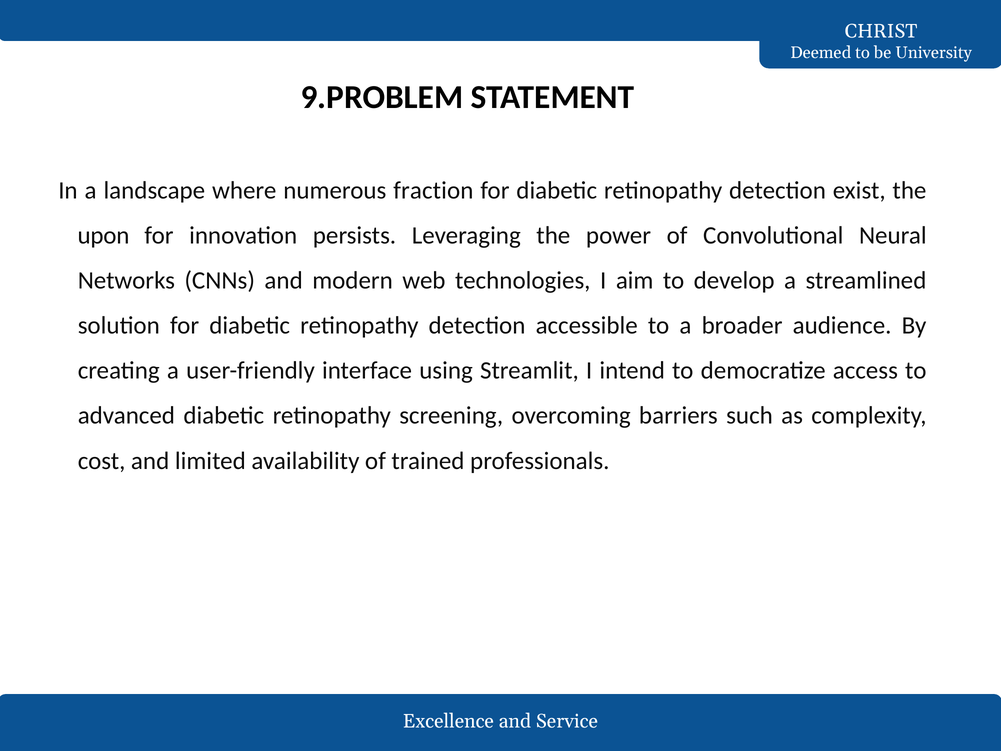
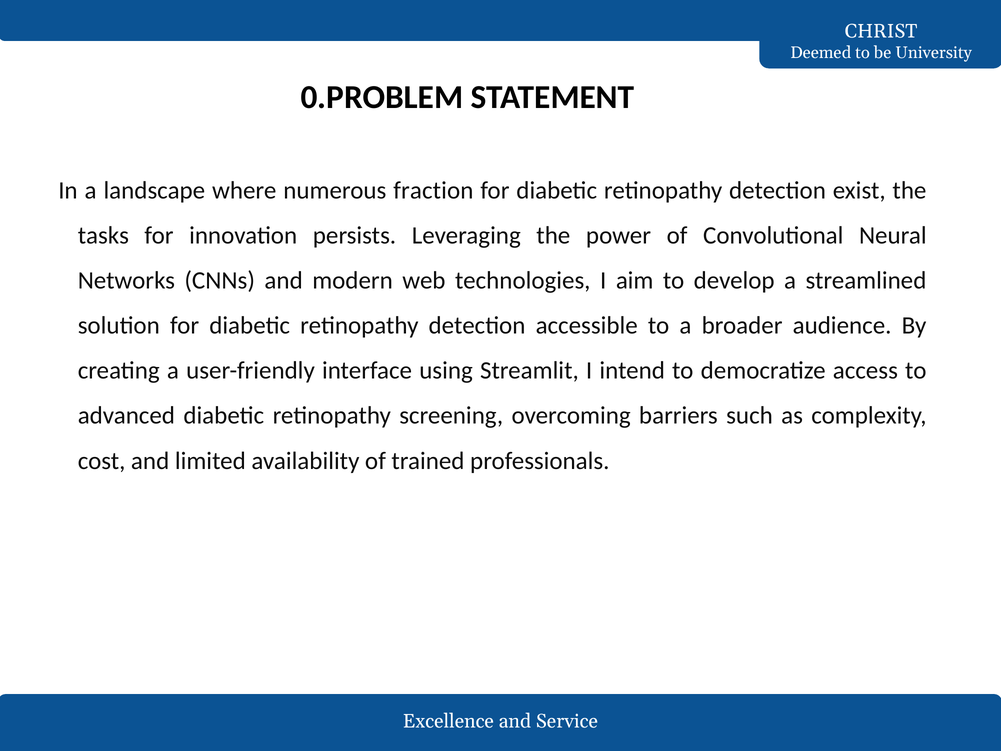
9.PROBLEM: 9.PROBLEM -> 0.PROBLEM (382, 97)
upon: upon -> tasks (103, 235)
